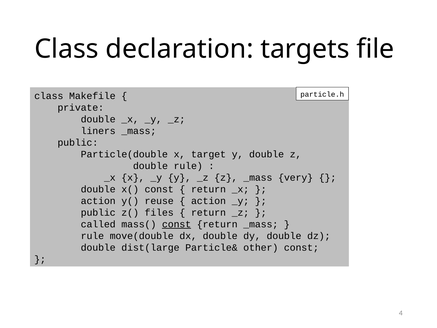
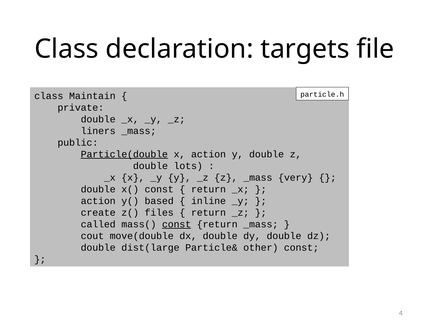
Makefile: Makefile -> Maintain (92, 96)
Particle(double underline: none -> present (124, 154)
x target: target -> action (209, 154)
double rule: rule -> lots (188, 166)
reuse: reuse -> based (159, 201)
action: action -> inline (209, 201)
public: public -> create (98, 212)
rule: rule -> cout (92, 236)
